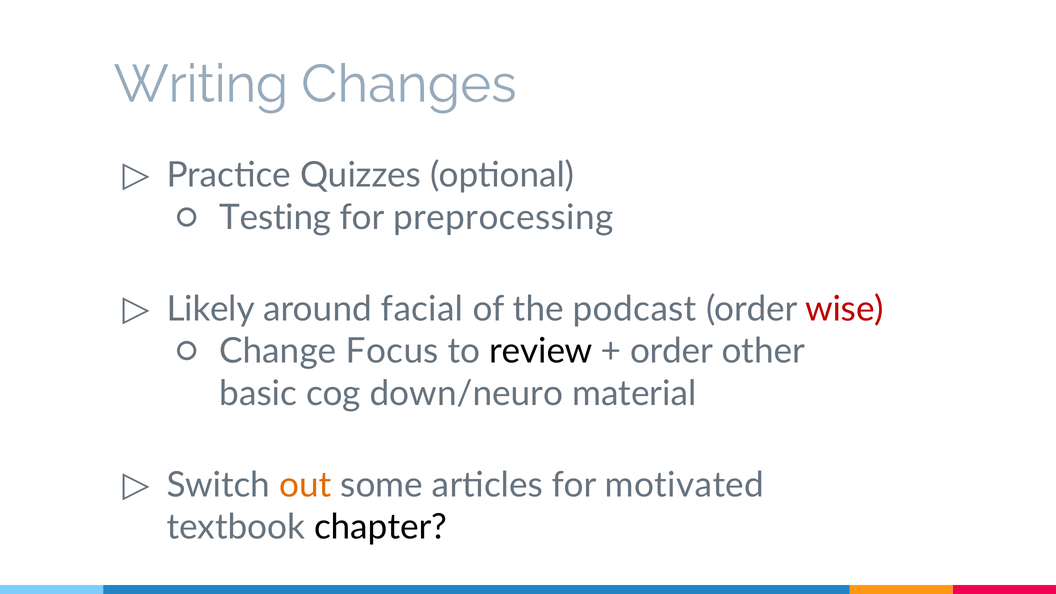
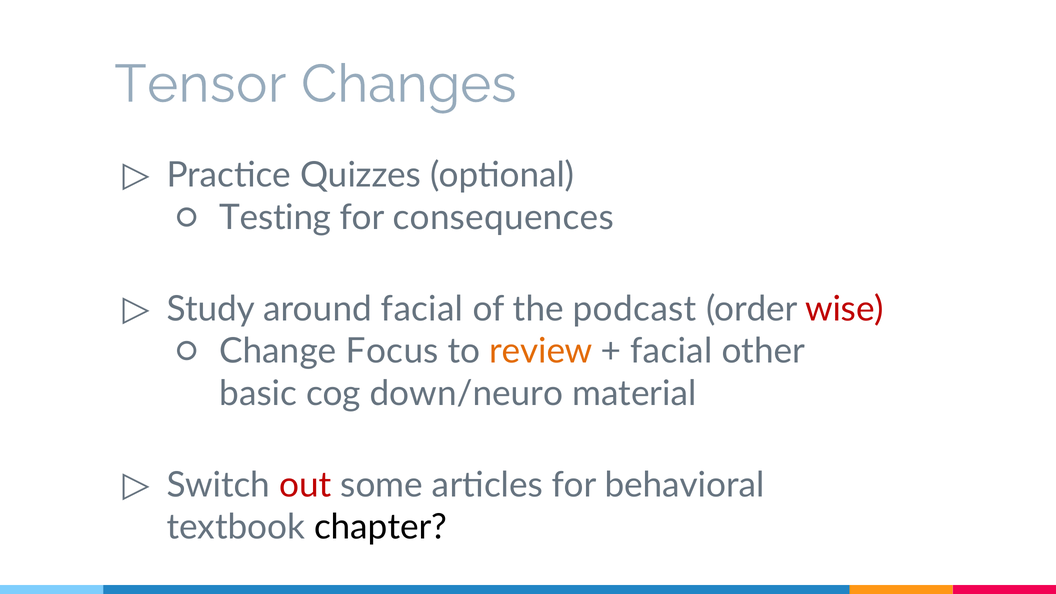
Writing: Writing -> Tensor (200, 84)
preprocessing: preprocessing -> consequences (503, 217)
Likely: Likely -> Study (211, 309)
review colour: black -> orange (541, 351)
order: order -> facial (671, 351)
out colour: orange -> red (305, 485)
motivated: motivated -> behavioral (685, 485)
